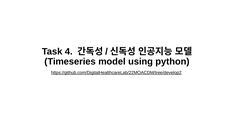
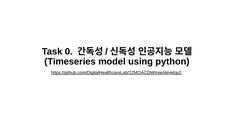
4: 4 -> 0 (69, 51)
